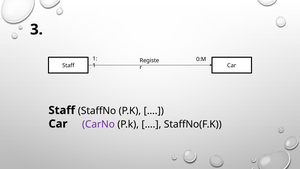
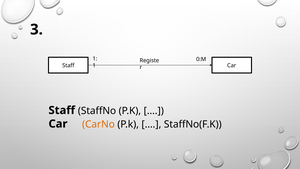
CarNo colour: purple -> orange (98, 124)
